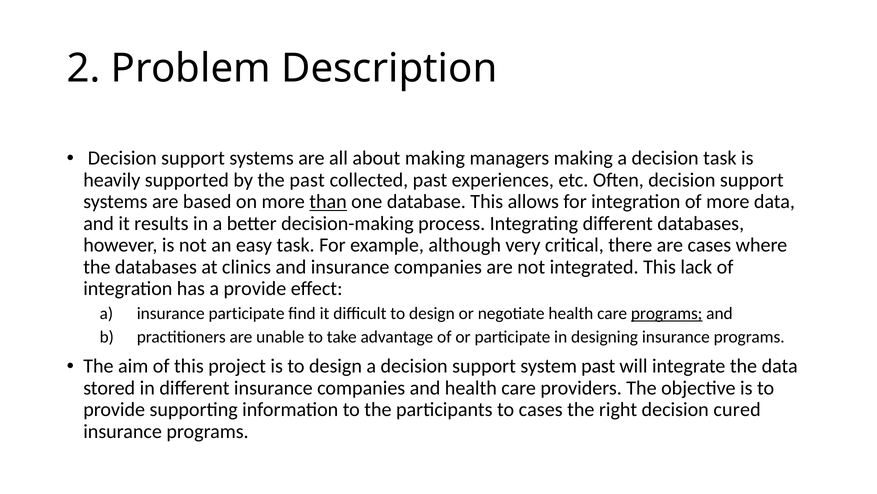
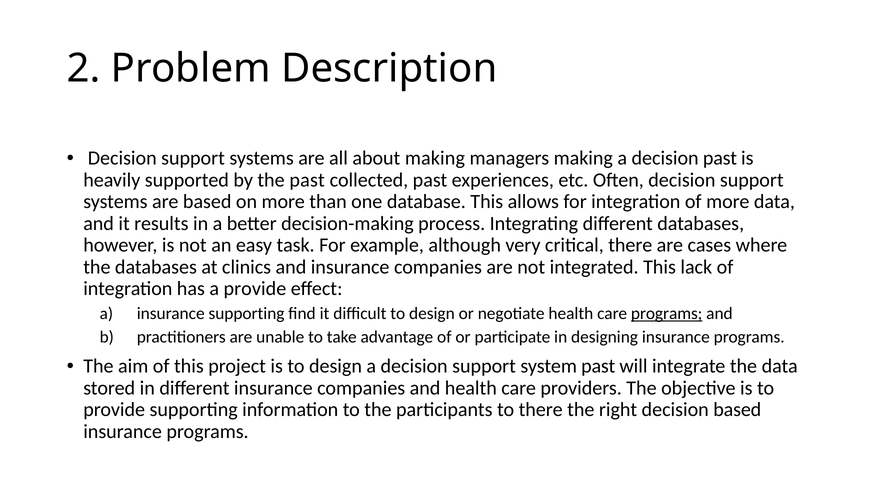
decision task: task -> past (720, 158)
than underline: present -> none (328, 201)
insurance participate: participate -> supporting (247, 313)
to cases: cases -> there (541, 409)
decision cured: cured -> based (737, 409)
